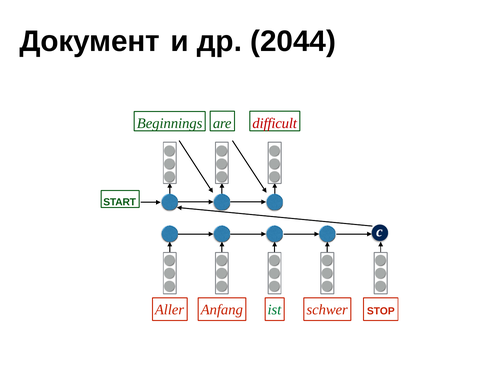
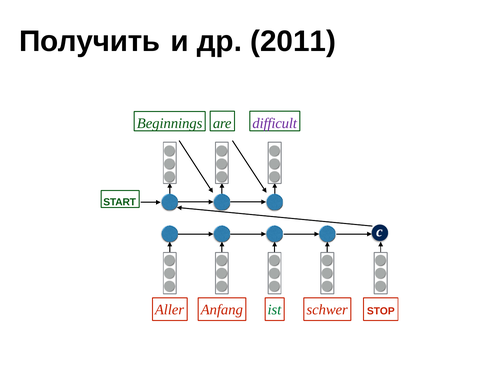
Документ: Документ -> Получить (90, 41)
2044: 2044 -> 2011 (293, 41)
difficult colour: red -> purple (275, 123)
